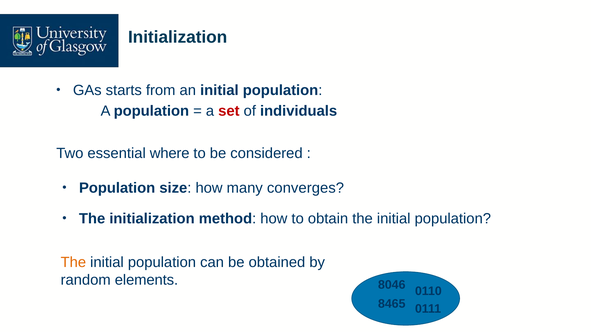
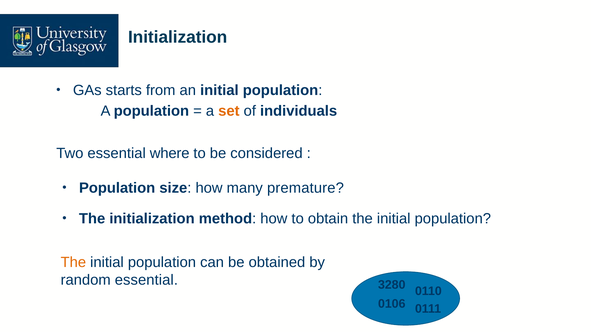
set colour: red -> orange (229, 111)
converges: converges -> premature (305, 188)
random elements: elements -> essential (146, 280)
8046: 8046 -> 3280 (392, 285)
8465: 8465 -> 0106 (392, 304)
